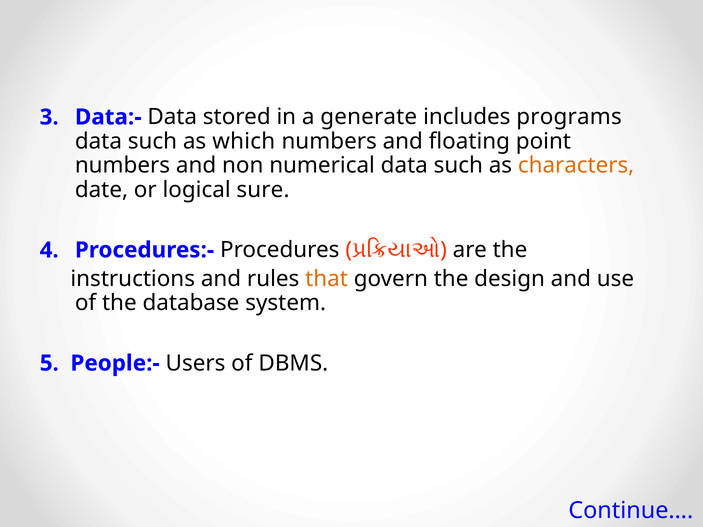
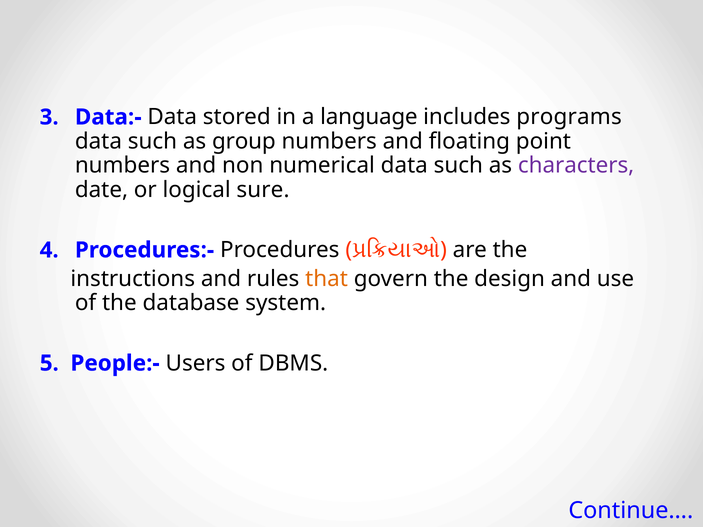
generate: generate -> language (369, 117)
which: which -> group (244, 141)
characters colour: orange -> purple (576, 166)
